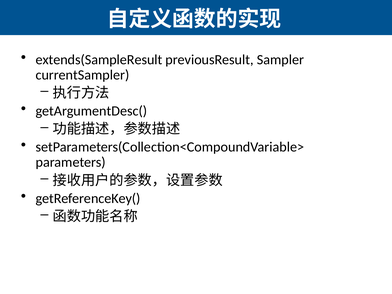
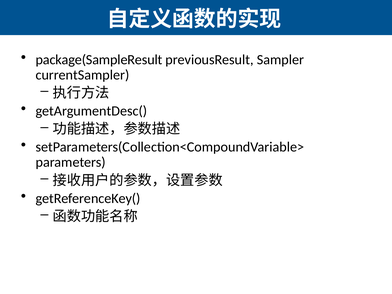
extends(SampleResult: extends(SampleResult -> package(SampleResult (99, 60)
